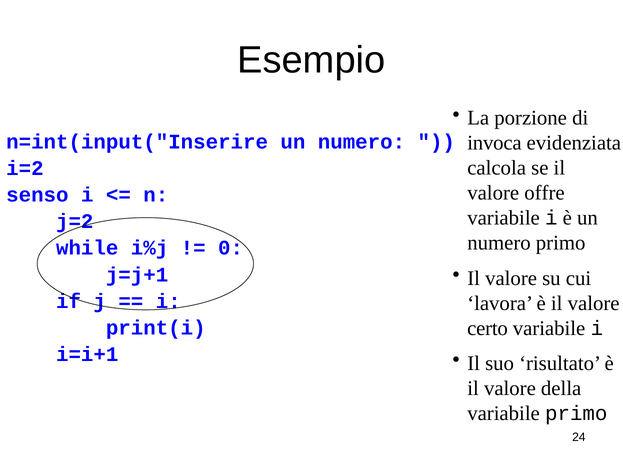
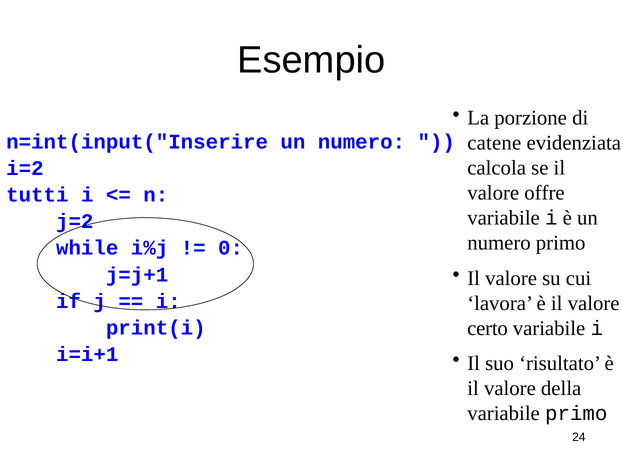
invoca: invoca -> catene (494, 143)
senso: senso -> tutti (37, 195)
